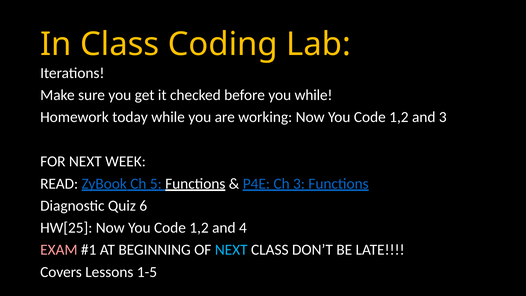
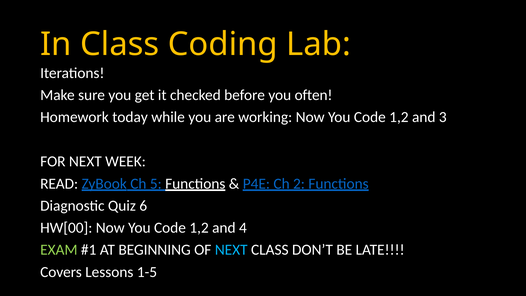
you while: while -> often (314, 95)
Ch 3: 3 -> 2 (299, 184)
HW[25: HW[25 -> HW[00 (66, 228)
EXAM colour: pink -> light green (59, 250)
